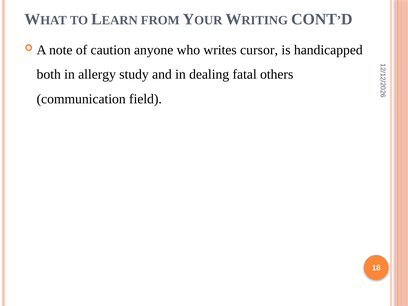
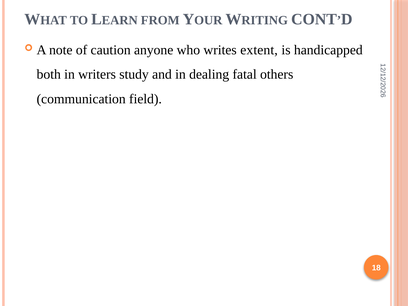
cursor: cursor -> extent (259, 50)
allergy: allergy -> writers (97, 74)
